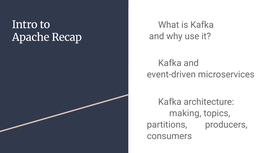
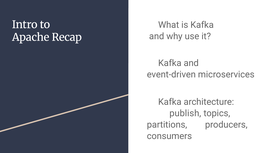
making: making -> publish (185, 113)
